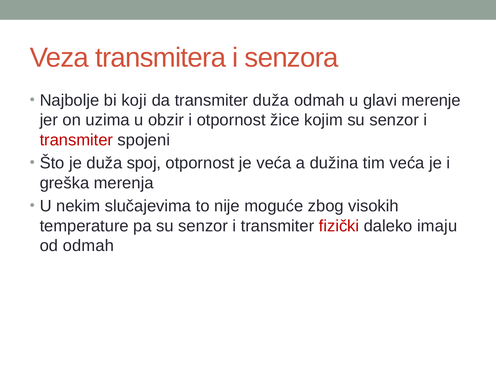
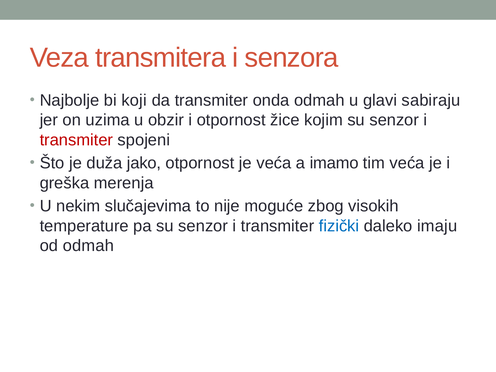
transmiter duža: duža -> onda (271, 100)
merenje: merenje -> sabiraju (431, 100)
spoj: spoj -> jako (144, 163)
dužina: dužina -> imamo (334, 163)
fizički colour: red -> blue (339, 226)
